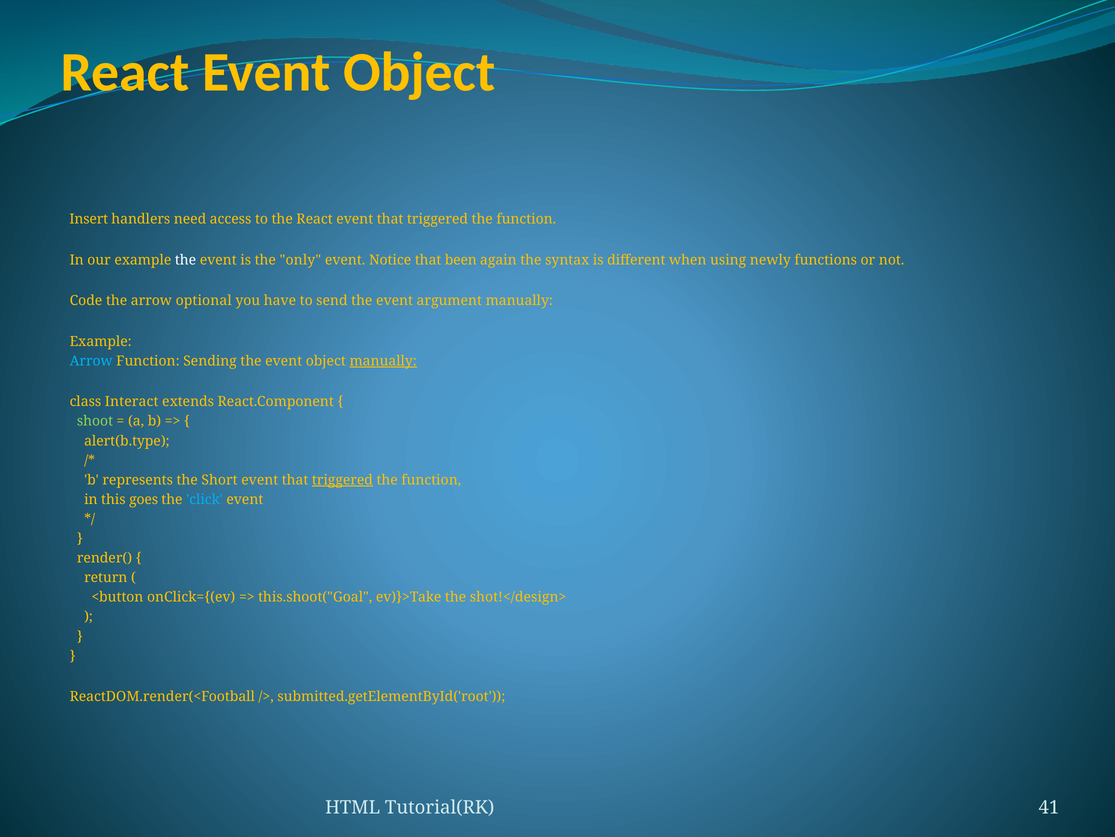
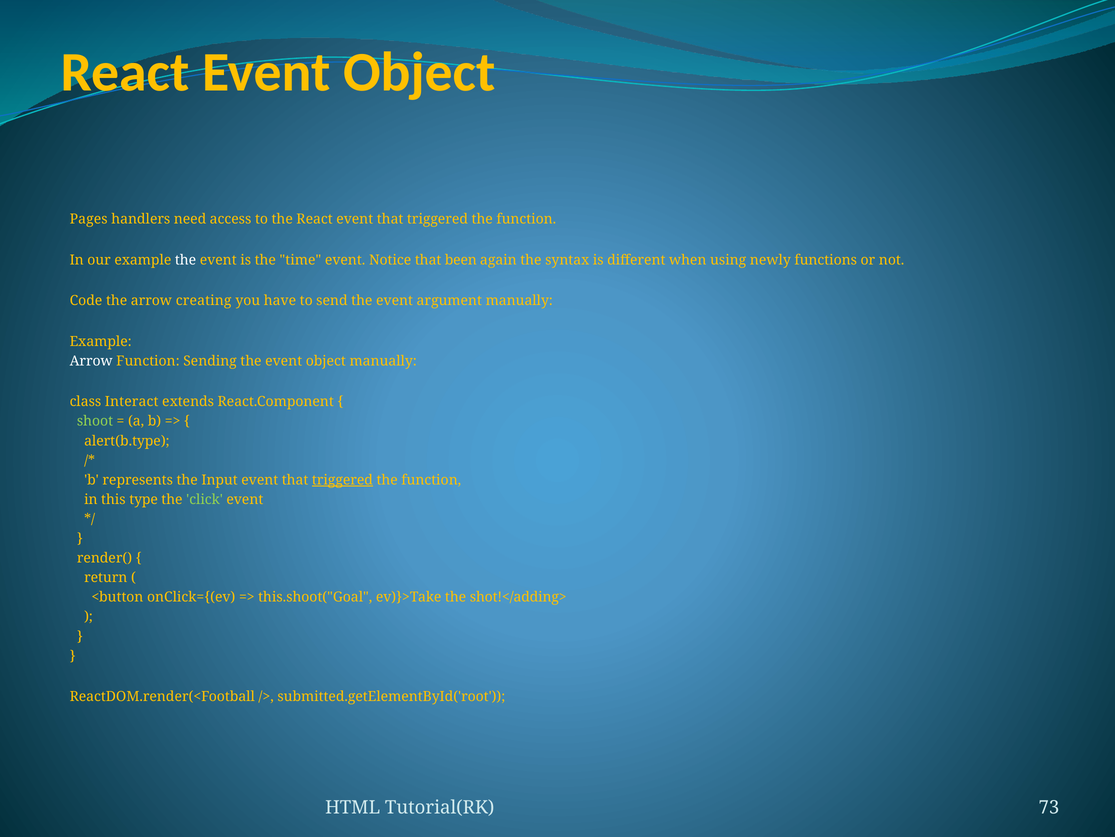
Insert: Insert -> Pages (89, 219)
only: only -> time (300, 260)
optional: optional -> creating (204, 300)
Arrow colour: light blue -> white (91, 361)
manually underline: present -> none (383, 361)
Short: Short -> Input (220, 480)
goes: goes -> type (144, 499)
click colour: light blue -> light green (205, 499)
shot!</design>: shot!</design> -> shot!</adding> (518, 597)
41: 41 -> 73 (1049, 807)
